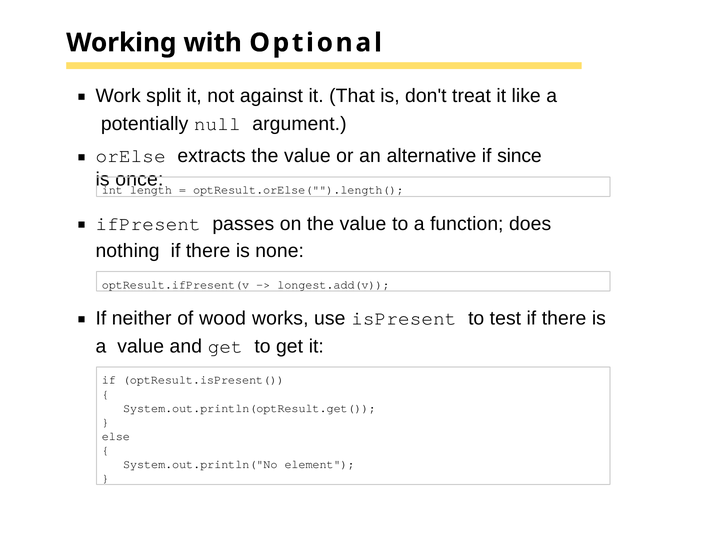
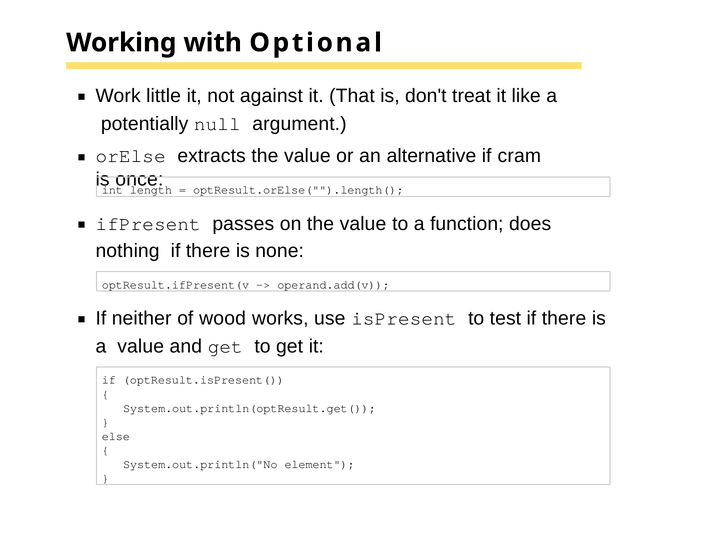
split: split -> little (164, 96)
since: since -> cram (519, 156)
longest.add(v: longest.add(v -> operand.add(v (333, 284)
